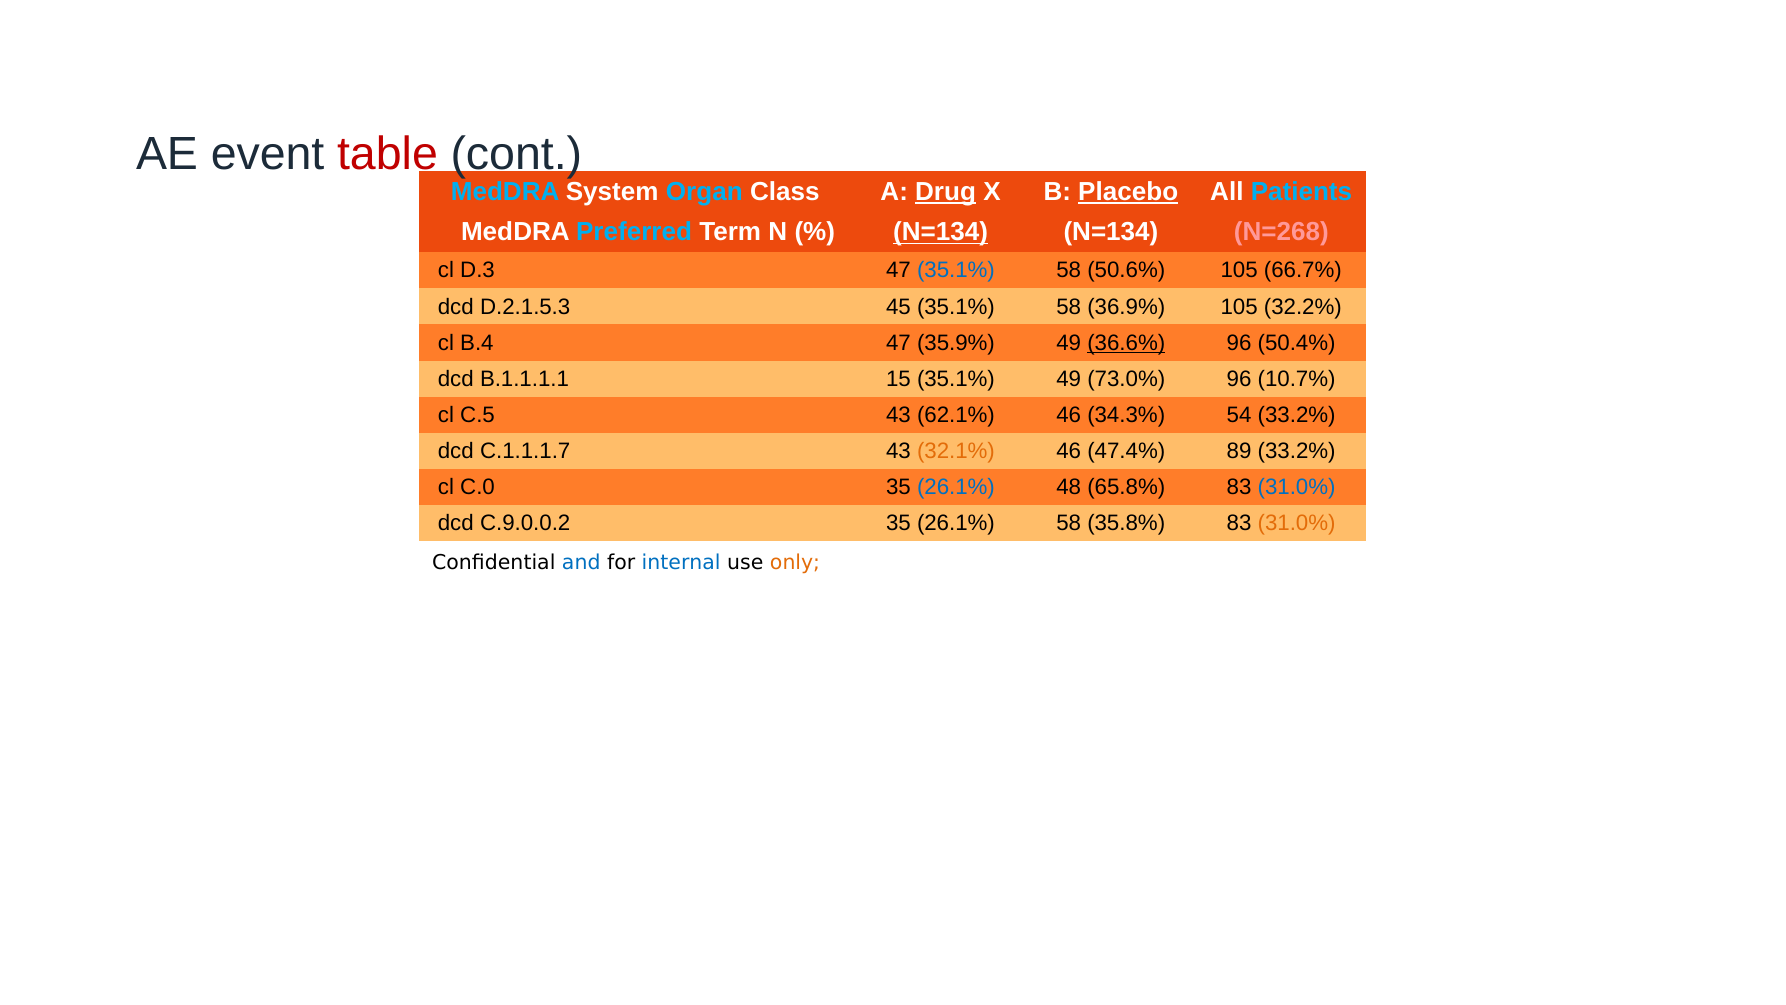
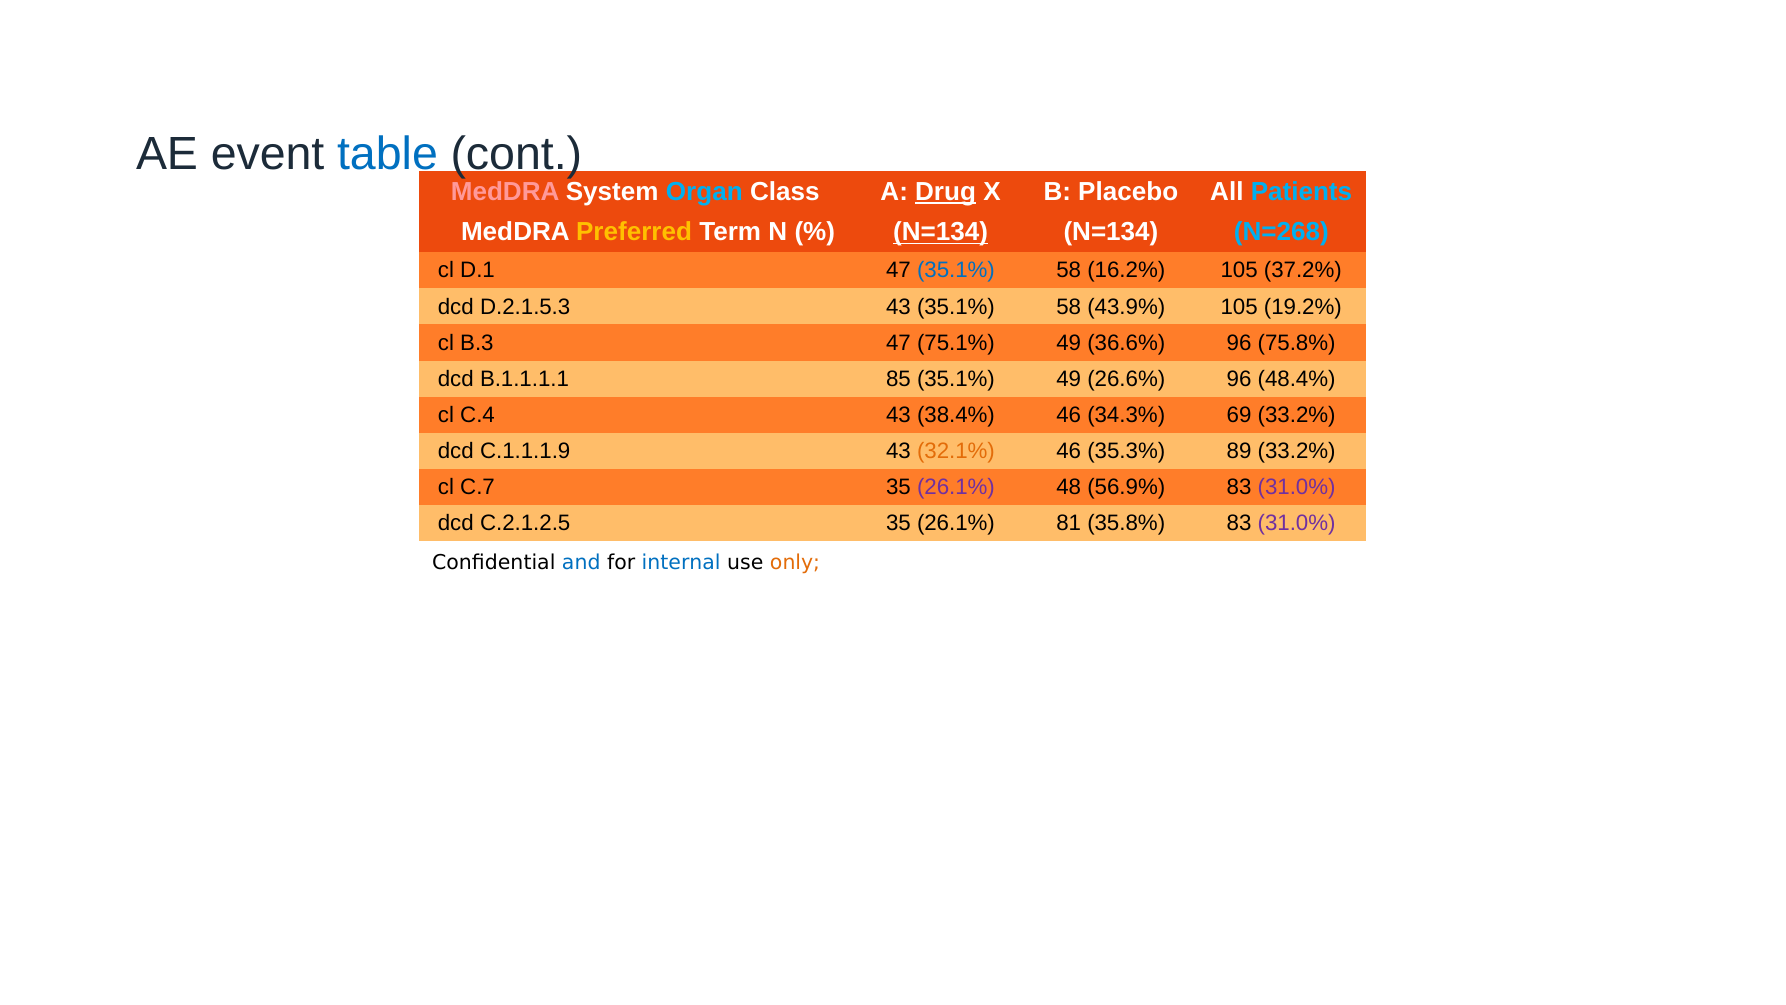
table colour: red -> blue (388, 154)
MedDRA colour: light blue -> pink (505, 192)
Placebo underline: present -> none (1128, 192)
Preferred colour: light blue -> yellow (634, 232)
N=268 colour: pink -> light blue (1281, 232)
D.3: D.3 -> D.1 (478, 271)
50.6%: 50.6% -> 16.2% (1126, 271)
66.7%: 66.7% -> 37.2% (1303, 271)
D.2.1.5.3 45: 45 -> 43 (898, 307)
36.9%: 36.9% -> 43.9% (1126, 307)
32.2%: 32.2% -> 19.2% (1303, 307)
B.4: B.4 -> B.3 (477, 343)
35.9%: 35.9% -> 75.1% (956, 343)
36.6% underline: present -> none (1126, 343)
50.4%: 50.4% -> 75.8% (1297, 343)
15: 15 -> 85 (898, 379)
73.0%: 73.0% -> 26.6% (1126, 379)
10.7%: 10.7% -> 48.4% (1297, 379)
C.5: C.5 -> C.4 (478, 415)
62.1%: 62.1% -> 38.4% (956, 415)
54: 54 -> 69 (1239, 415)
C.1.1.1.7: C.1.1.1.7 -> C.1.1.1.9 (525, 451)
47.4%: 47.4% -> 35.3% (1126, 451)
C.0: C.0 -> C.7 (478, 487)
26.1% colour: blue -> purple (956, 487)
65.8%: 65.8% -> 56.9% (1126, 487)
31.0% colour: blue -> purple (1297, 487)
C.9.0.0.2: C.9.0.0.2 -> C.2.1.2.5 (525, 523)
26.1% 58: 58 -> 81 (1069, 523)
31.0% colour: orange -> purple (1297, 523)
